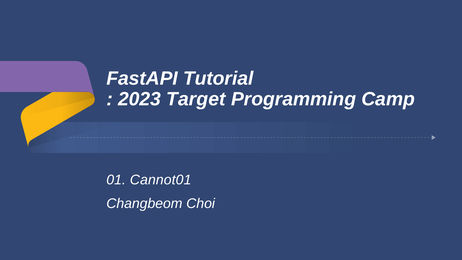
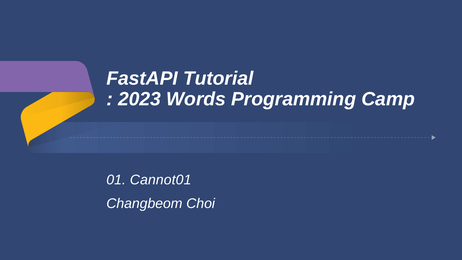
Target: Target -> Words (196, 99)
